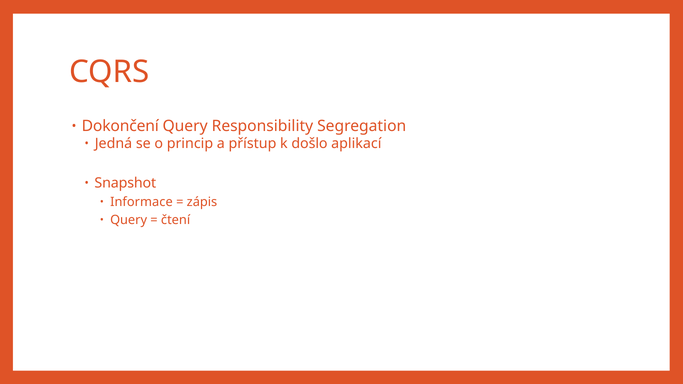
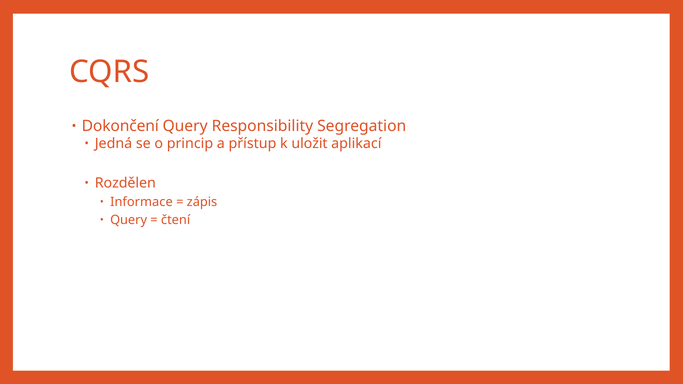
došlo: došlo -> uložit (310, 144)
Snapshot: Snapshot -> Rozdělen (125, 183)
